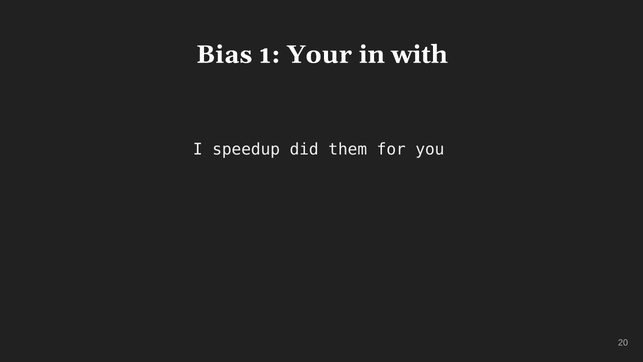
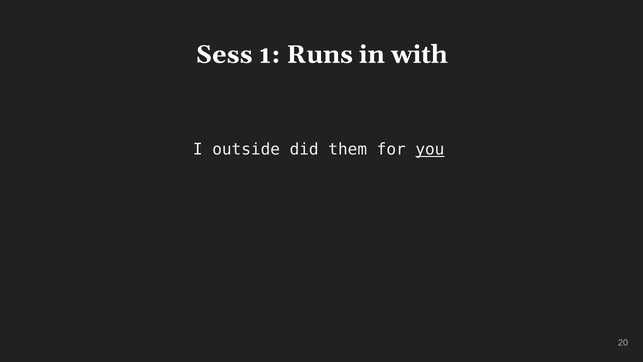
Bias: Bias -> Sess (224, 54)
Your: Your -> Runs (320, 54)
speedup: speedup -> outside (246, 149)
you underline: none -> present (430, 149)
